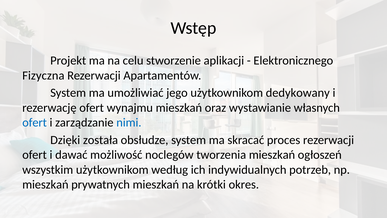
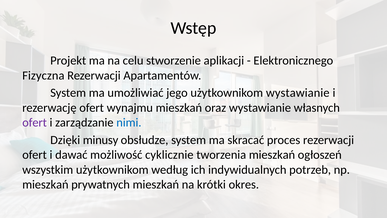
użytkownikom dedykowany: dedykowany -> wystawianie (298, 93)
ofert colour: blue -> purple (35, 122)
została: została -> minusy (101, 140)
noclegów: noclegów -> cyklicznie (169, 155)
